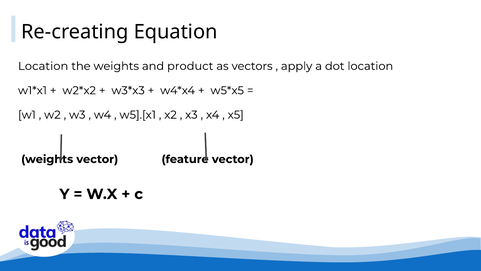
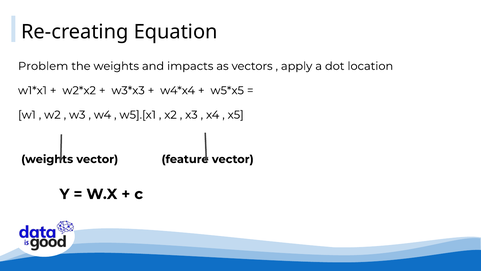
Location: Location -> Problem (43, 66)
product: product -> impacts (190, 66)
